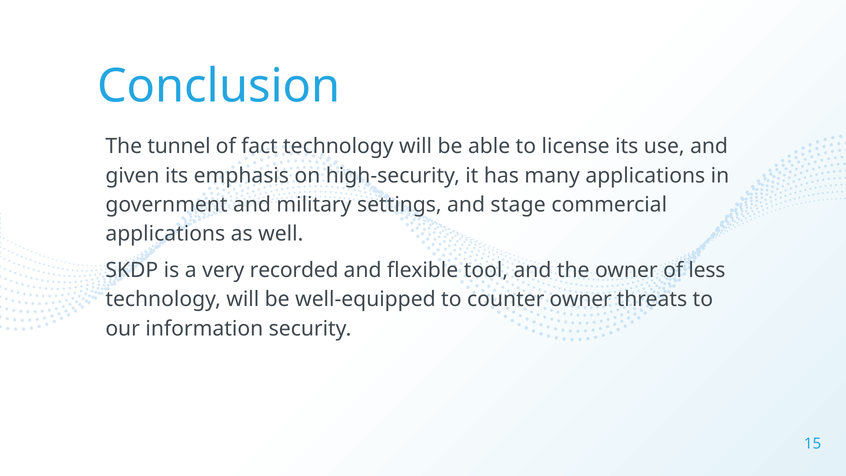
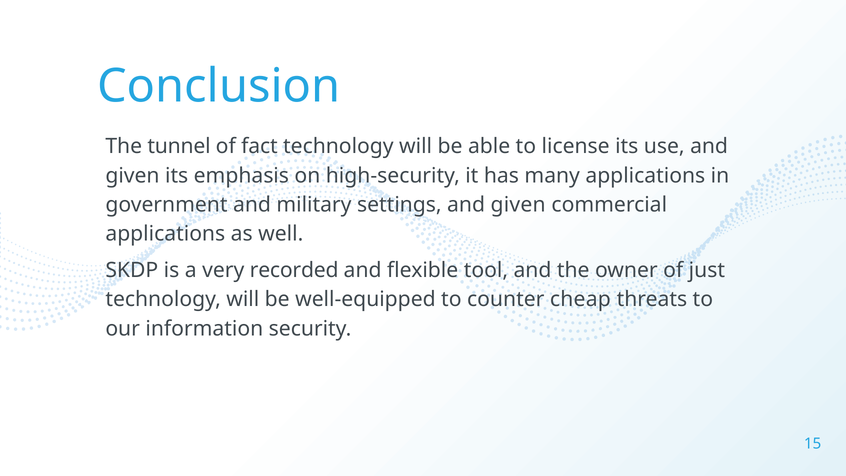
settings and stage: stage -> given (518, 205)
less: less -> just (707, 270)
counter owner: owner -> cheap (580, 299)
